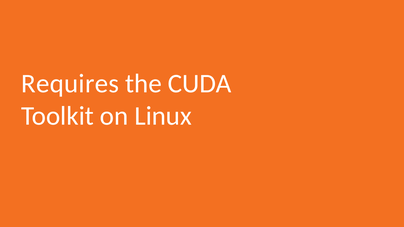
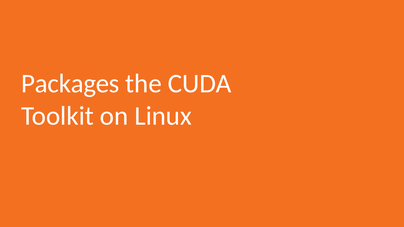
Requires: Requires -> Packages (70, 84)
